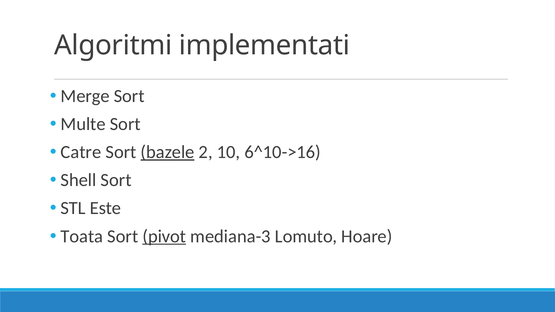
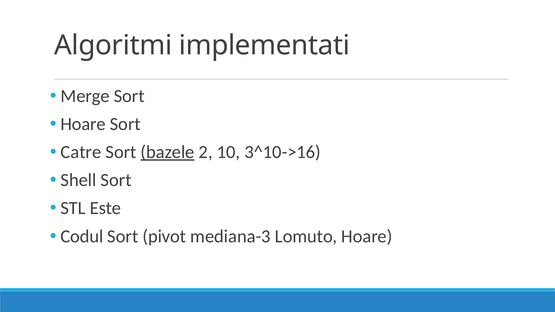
Multe: Multe -> Hoare (83, 124)
6^10->16: 6^10->16 -> 3^10->16 (283, 152)
Toata: Toata -> Codul (82, 236)
pivot underline: present -> none (164, 236)
